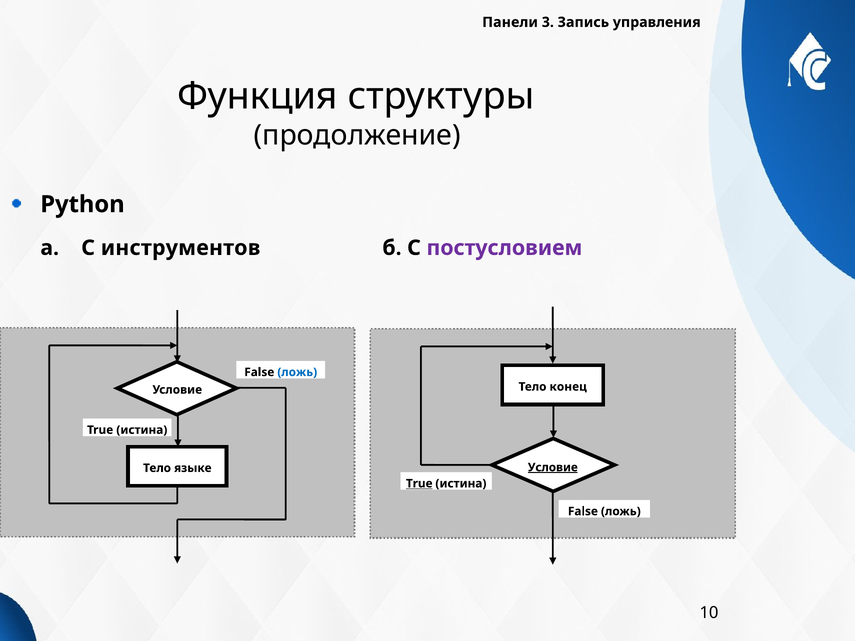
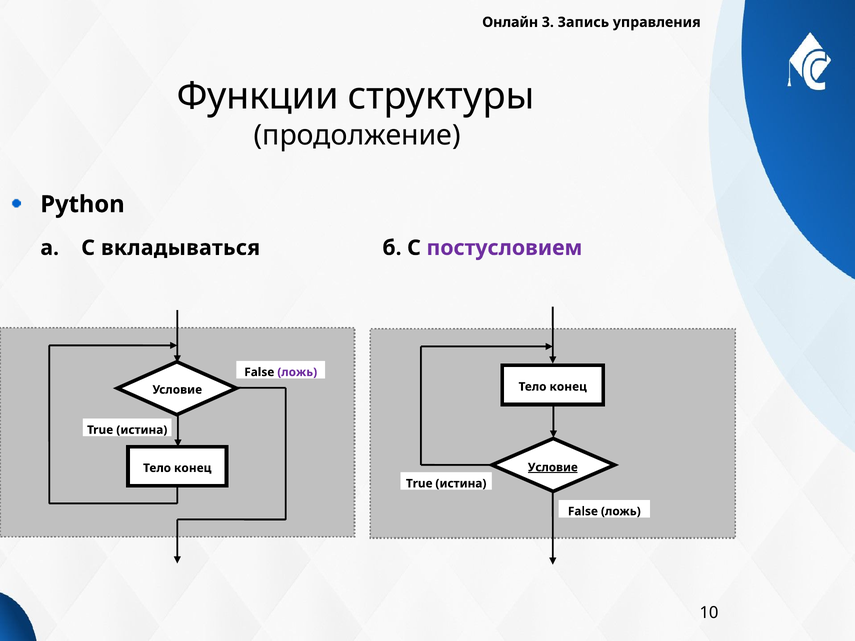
Панели: Панели -> Онлайн (510, 22)
Функция: Функция -> Функции (258, 96)
инструментов: инструментов -> вкладываться (181, 248)
ложь colour: blue -> purple (297, 372)
языке: языке -> конец (193, 468)
True underline: present -> none (419, 484)
